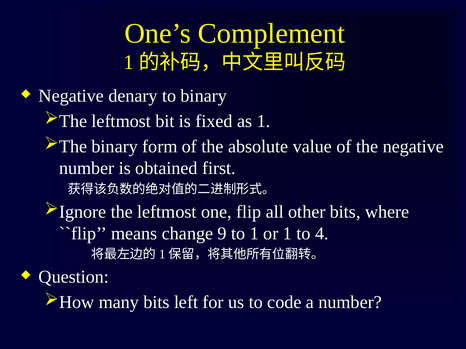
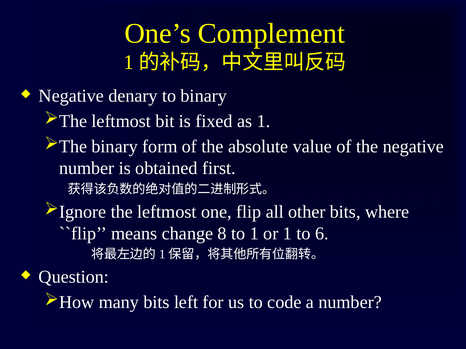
9: 9 -> 8 (222, 234)
4: 4 -> 6 (322, 234)
